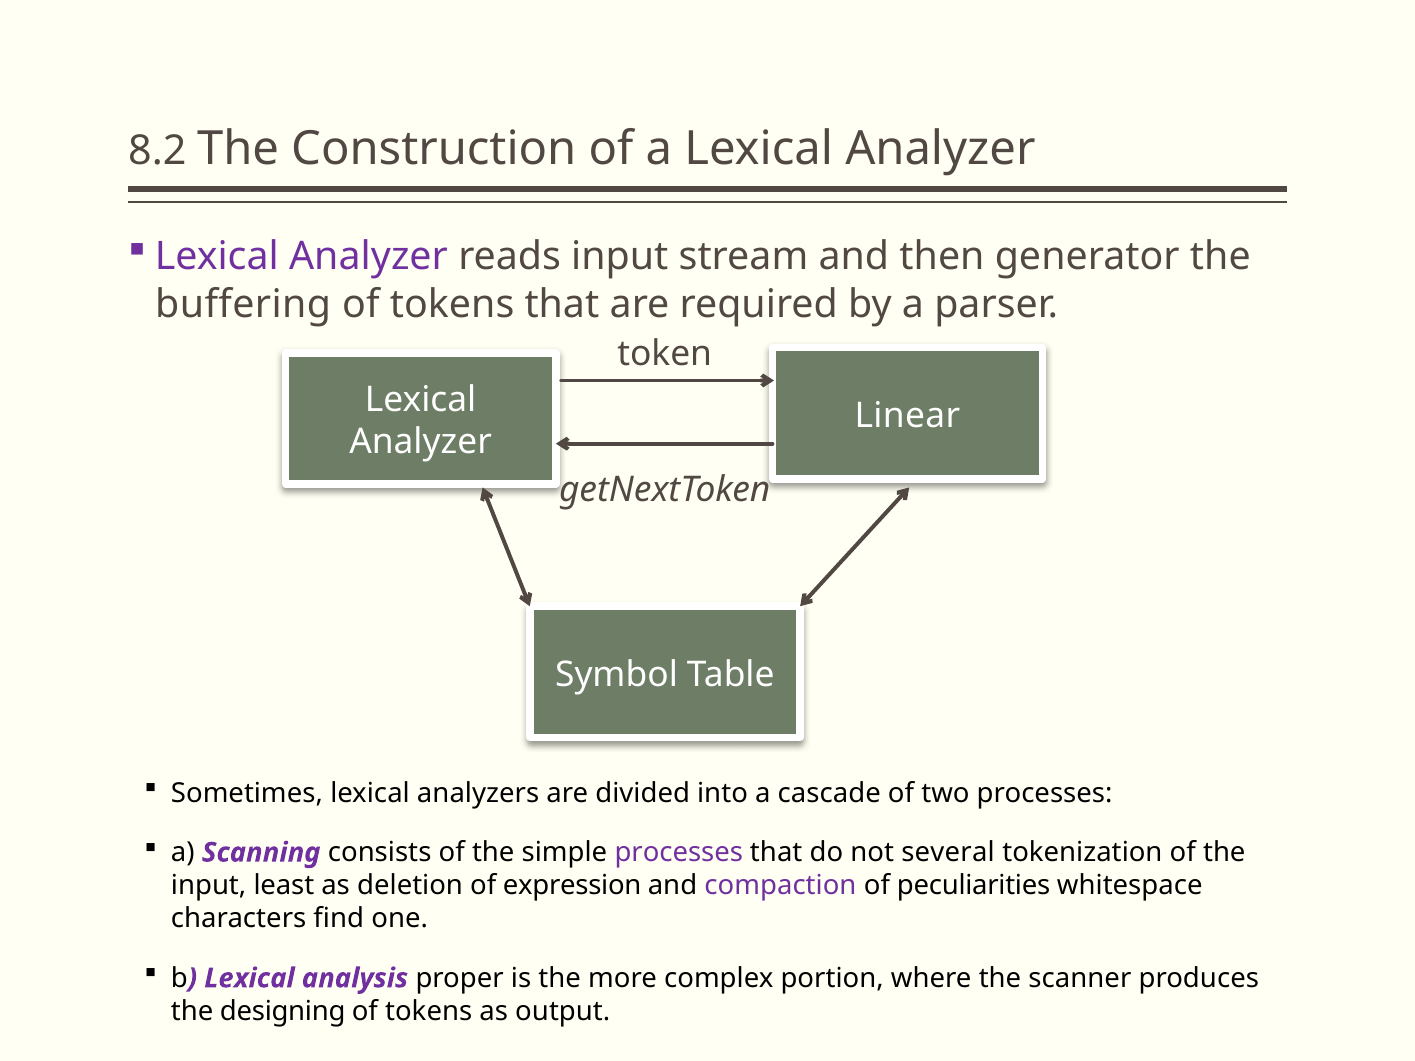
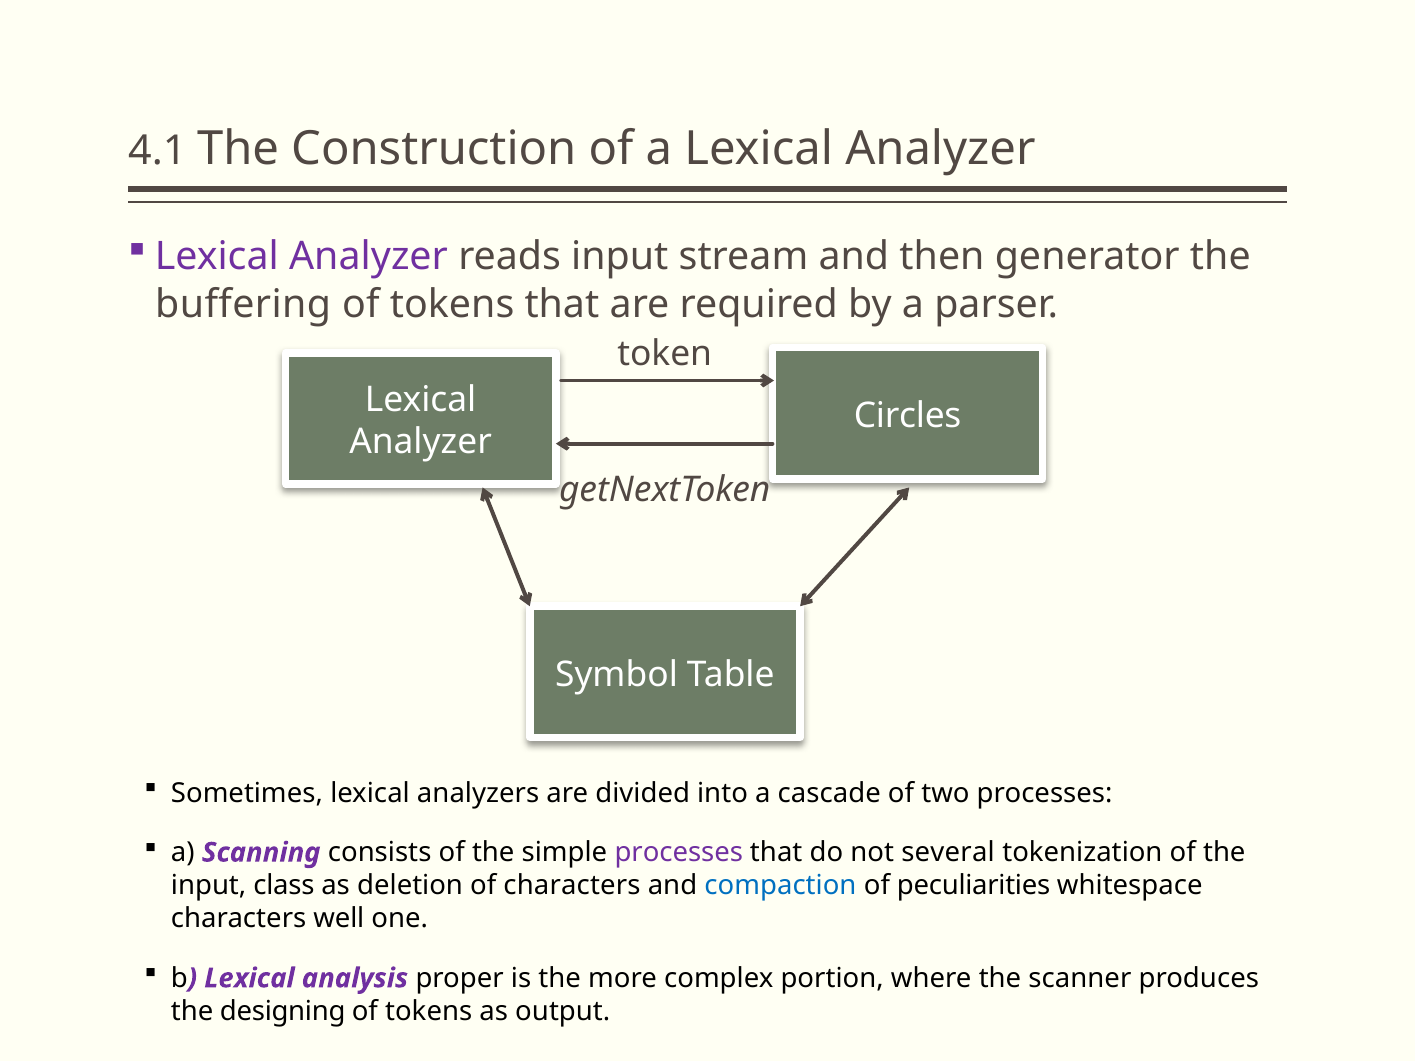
8.2: 8.2 -> 4.1 (157, 151)
Linear: Linear -> Circles (908, 416)
least: least -> class (284, 886)
of expression: expression -> characters (572, 886)
compaction colour: purple -> blue (780, 886)
find: find -> well (339, 919)
